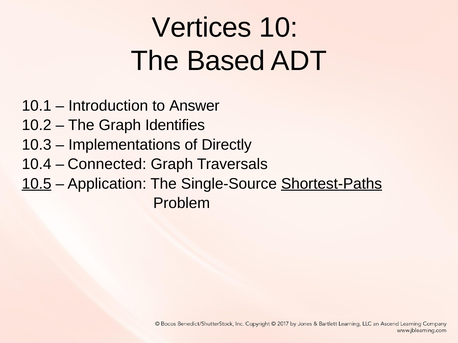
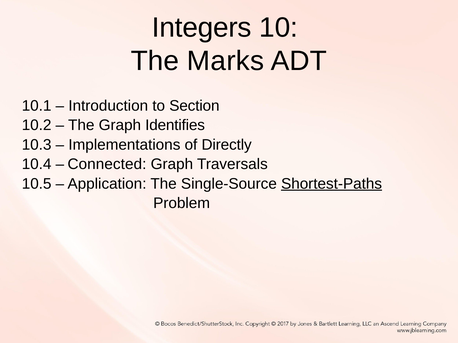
Vertices: Vertices -> Integers (202, 28)
Based: Based -> Marks (226, 61)
Answer: Answer -> Section (194, 106)
10.5 underline: present -> none (37, 184)
